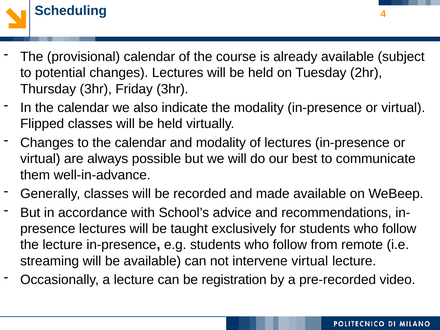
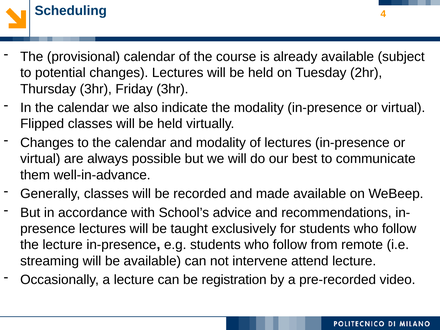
intervene virtual: virtual -> attend (310, 261)
